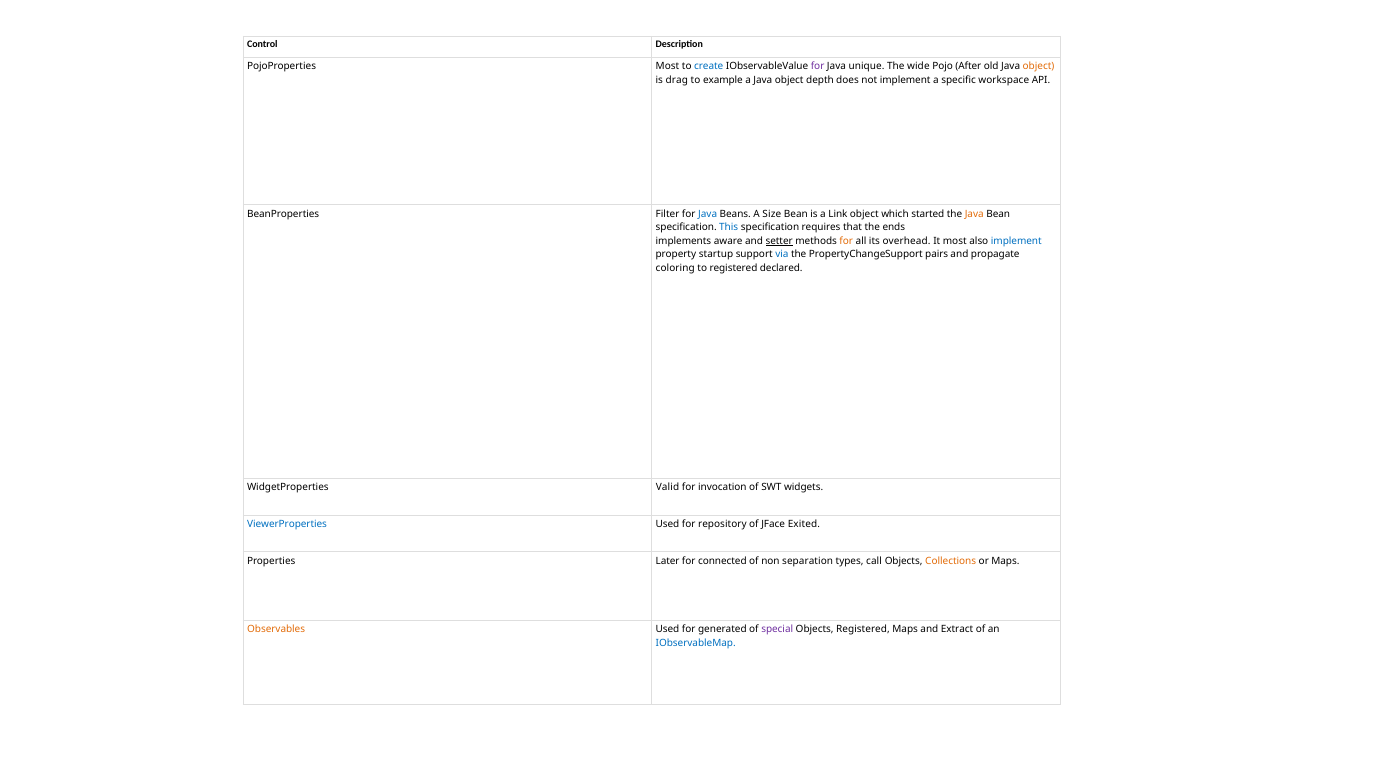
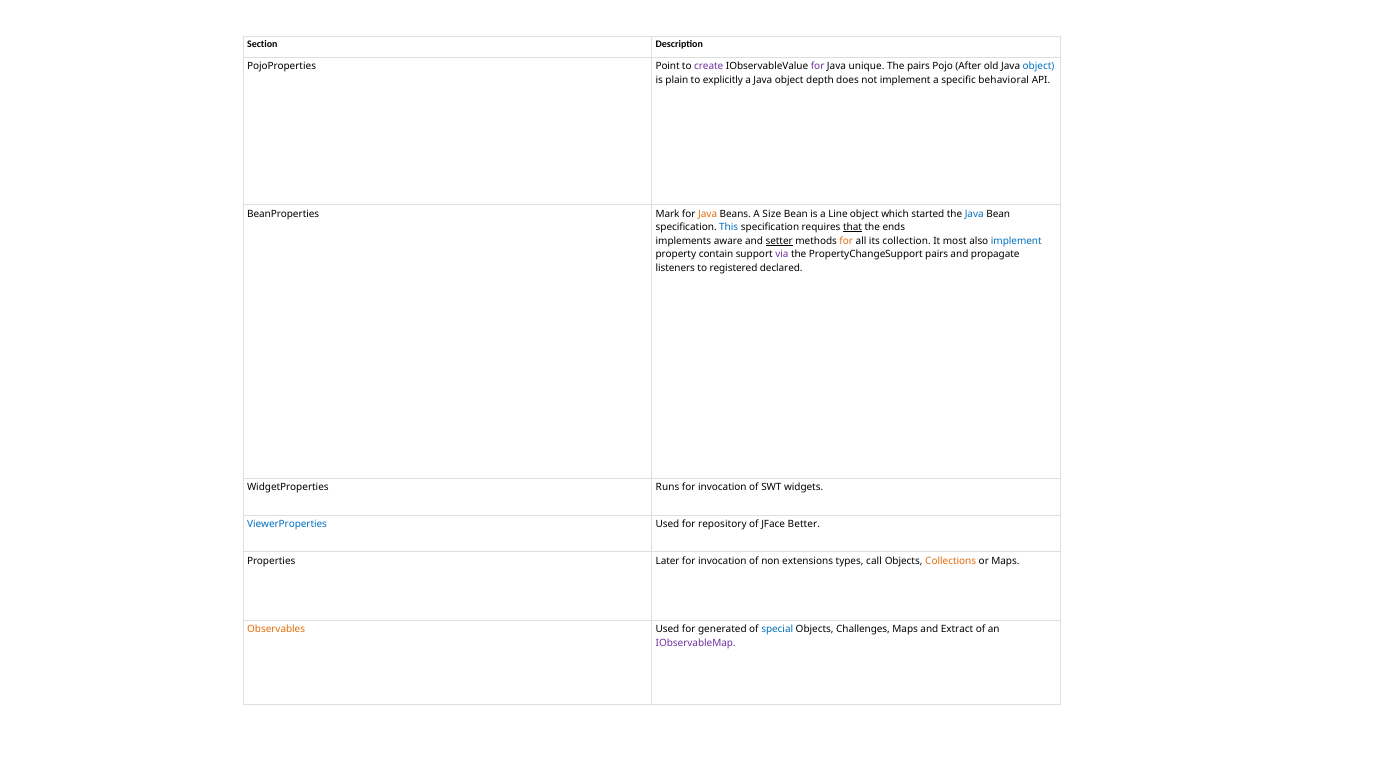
Control: Control -> Section (262, 44)
PojoProperties Most: Most -> Point (668, 66)
create colour: blue -> purple (709, 66)
The wide: wide -> pairs (918, 66)
object colour: orange -> blue (1039, 66)
drag: drag -> plain (677, 80)
example: example -> explicitly (723, 80)
workspace: workspace -> behavioral (1004, 80)
Filter: Filter -> Mark (668, 214)
Java colour: blue -> orange (708, 214)
Link: Link -> Line (838, 214)
Java colour: orange -> blue (974, 214)
that underline: none -> present (853, 227)
overhead: overhead -> collection (907, 241)
startup: startup -> contain (716, 254)
via colour: blue -> purple (782, 254)
coloring: coloring -> listeners (675, 268)
Valid: Valid -> Runs (668, 488)
Exited: Exited -> Better (804, 524)
connected: connected -> invocation (722, 561)
separation: separation -> extensions (808, 561)
special colour: purple -> blue (777, 630)
Objects Registered: Registered -> Challenges (863, 630)
IObservableMap colour: blue -> purple (696, 643)
